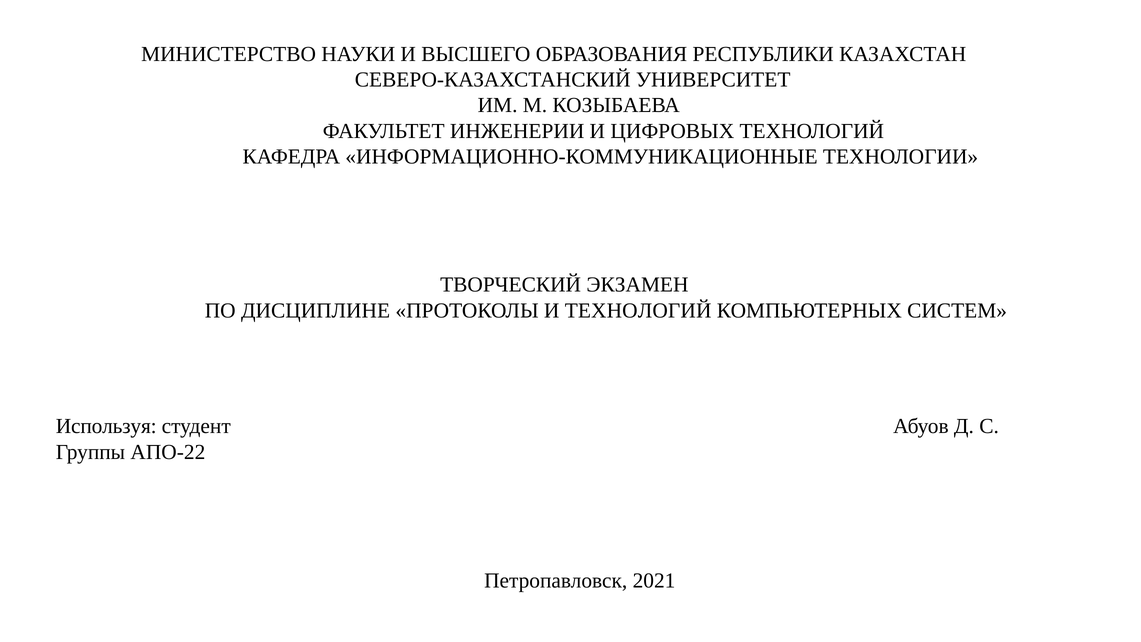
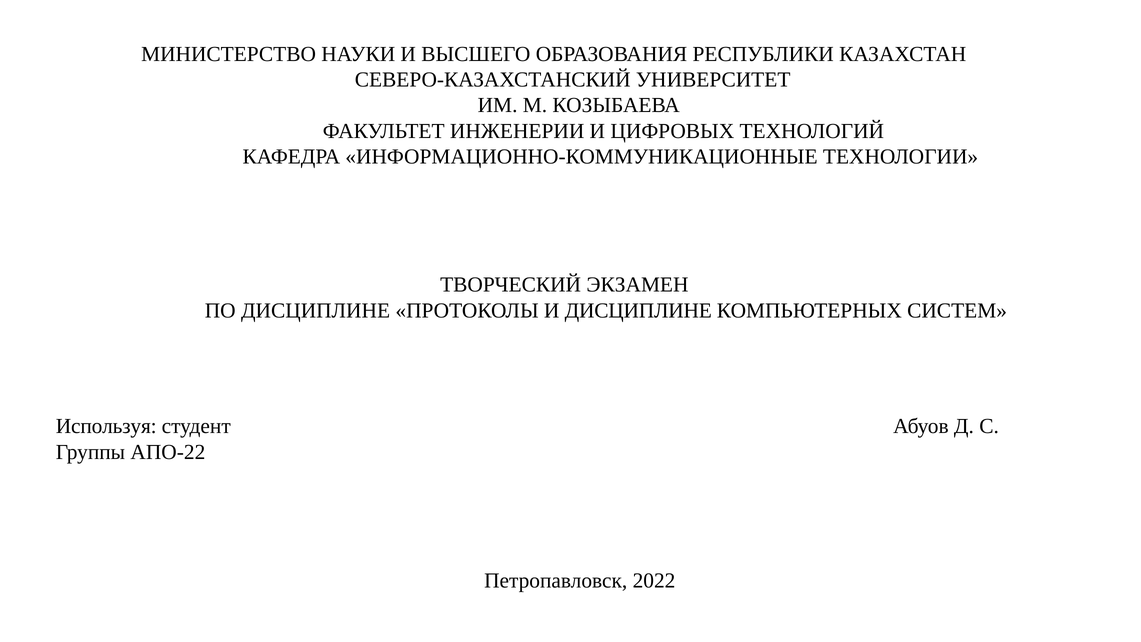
И ТЕХНОЛОГИЙ: ТЕХНОЛОГИЙ -> ДИСЦИПЛИНЕ (638, 310)
2021: 2021 -> 2022 (654, 580)
